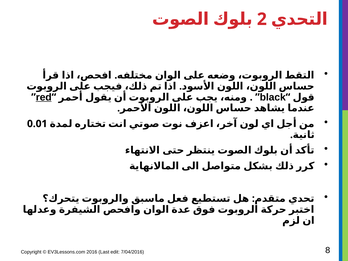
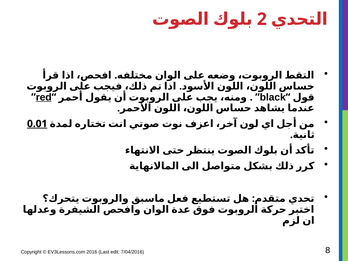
0.01 underline: none -> present (37, 124)
